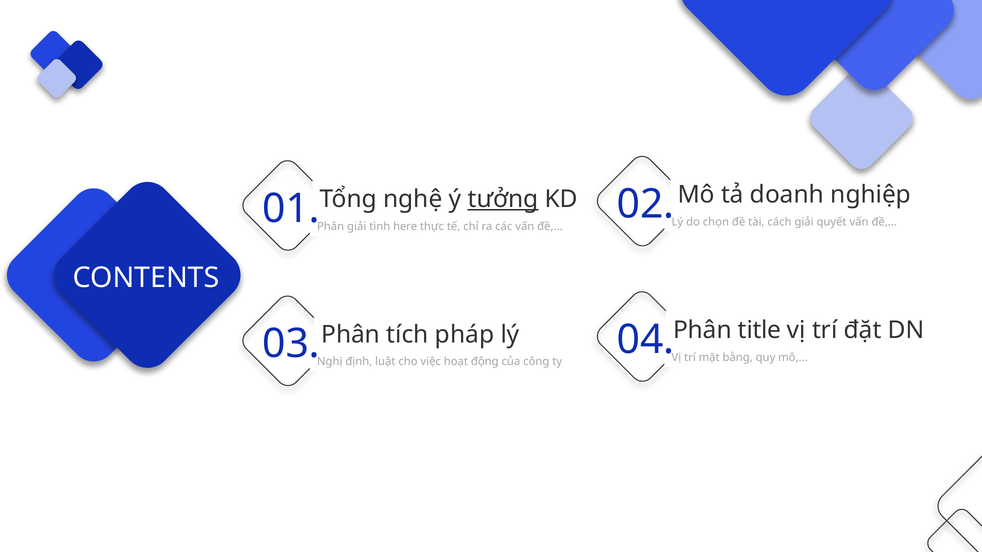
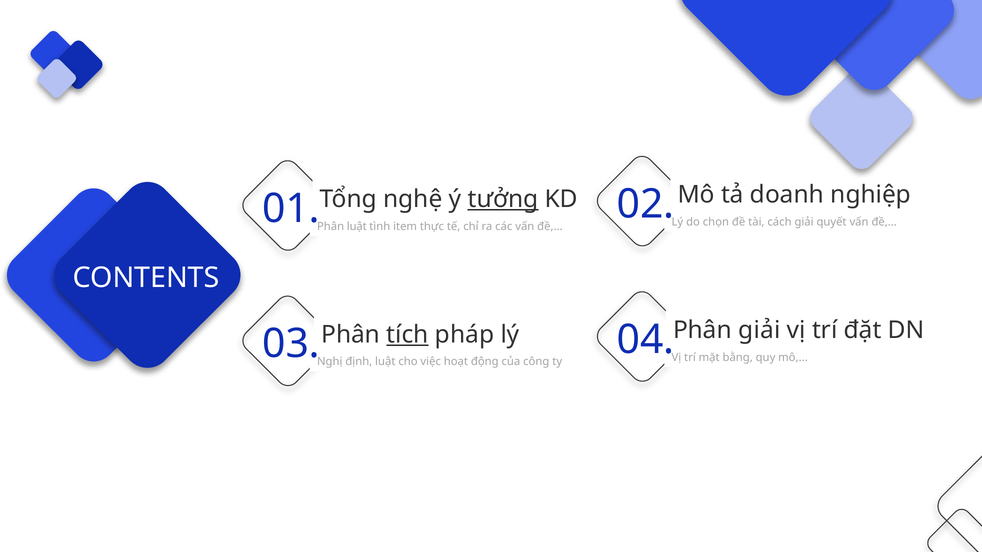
Phân giải: giải -> luật (357, 227)
here: here -> item (405, 227)
Phân title: title -> giải (759, 330)
tích underline: none -> present (408, 335)
